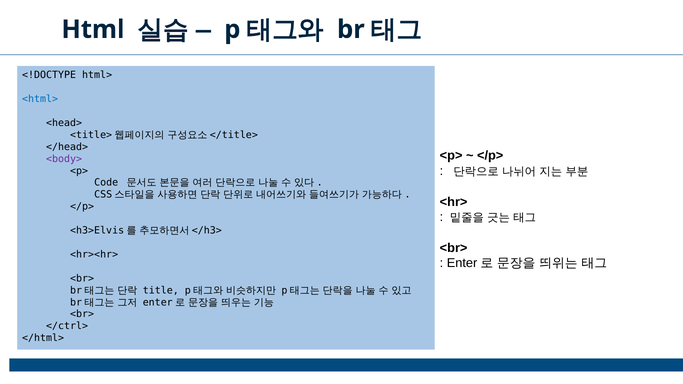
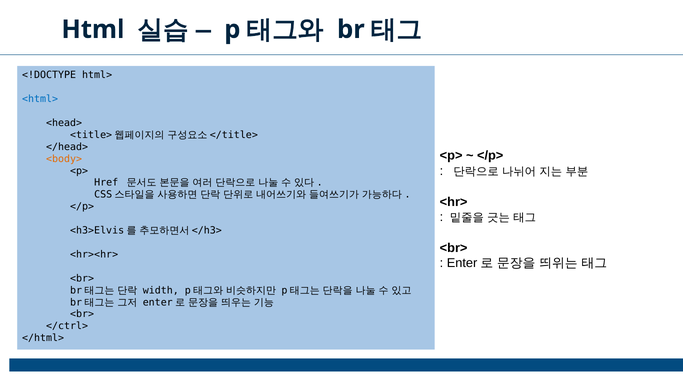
<body> colour: purple -> orange (64, 159)
Code: Code -> Href (106, 183)
title: title -> width (161, 290)
